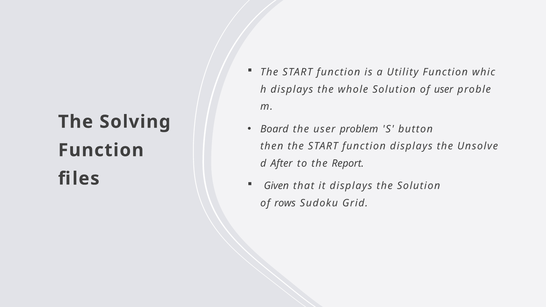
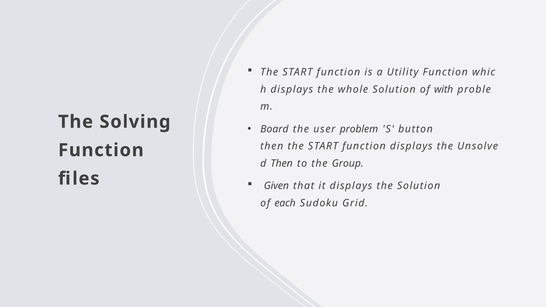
of user: user -> with (444, 89)
After: After -> Then (282, 163)
Report: Report -> Group (348, 163)
rows: rows -> each (285, 203)
